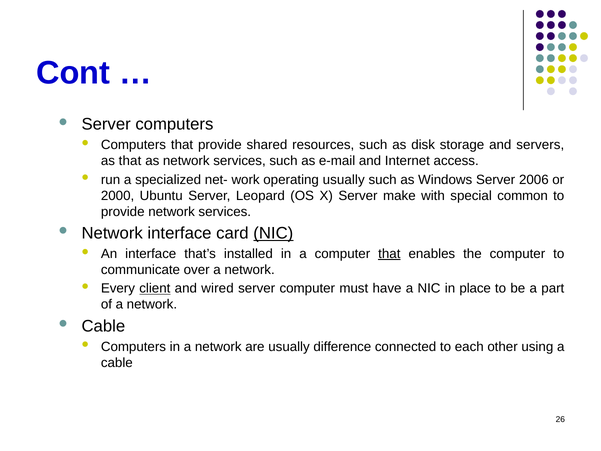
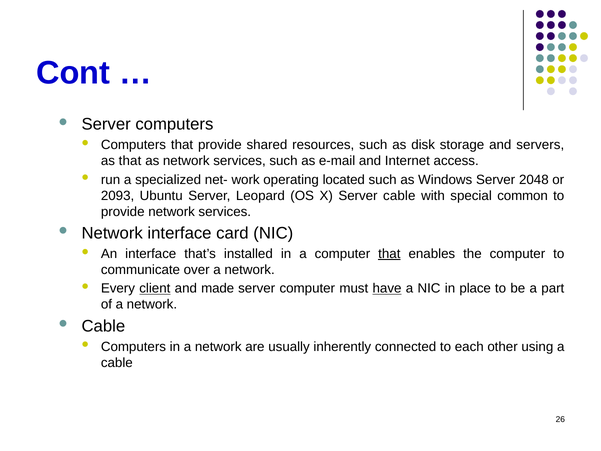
operating usually: usually -> located (344, 180)
2006: 2006 -> 2048 (534, 180)
2000: 2000 -> 2093 (118, 196)
Server make: make -> cable (399, 196)
NIC underline: present -> none (273, 233)
wired: wired -> made (218, 288)
have underline: none -> present (387, 288)
difference: difference -> inherently (342, 346)
